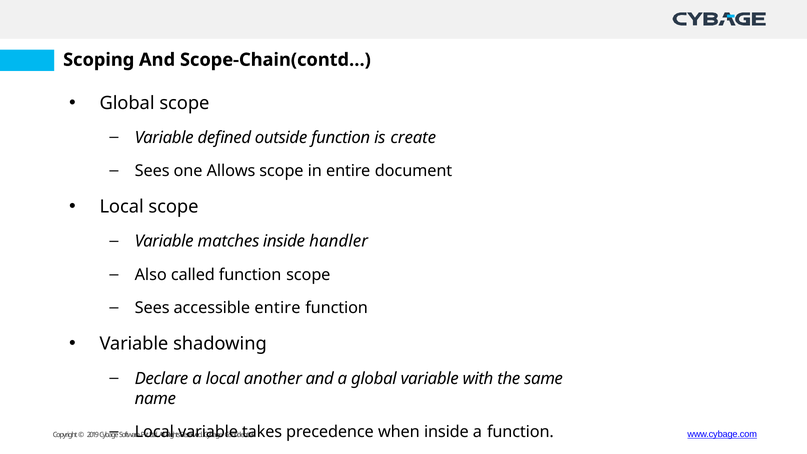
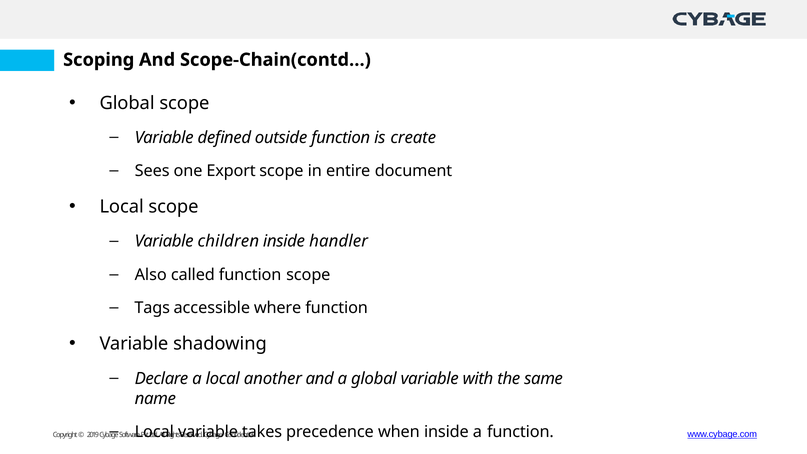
Allows: Allows -> Export (231, 171)
matches: matches -> children (228, 242)
Sees: Sees -> Tags (152, 308)
accessible entire: entire -> where (278, 308)
